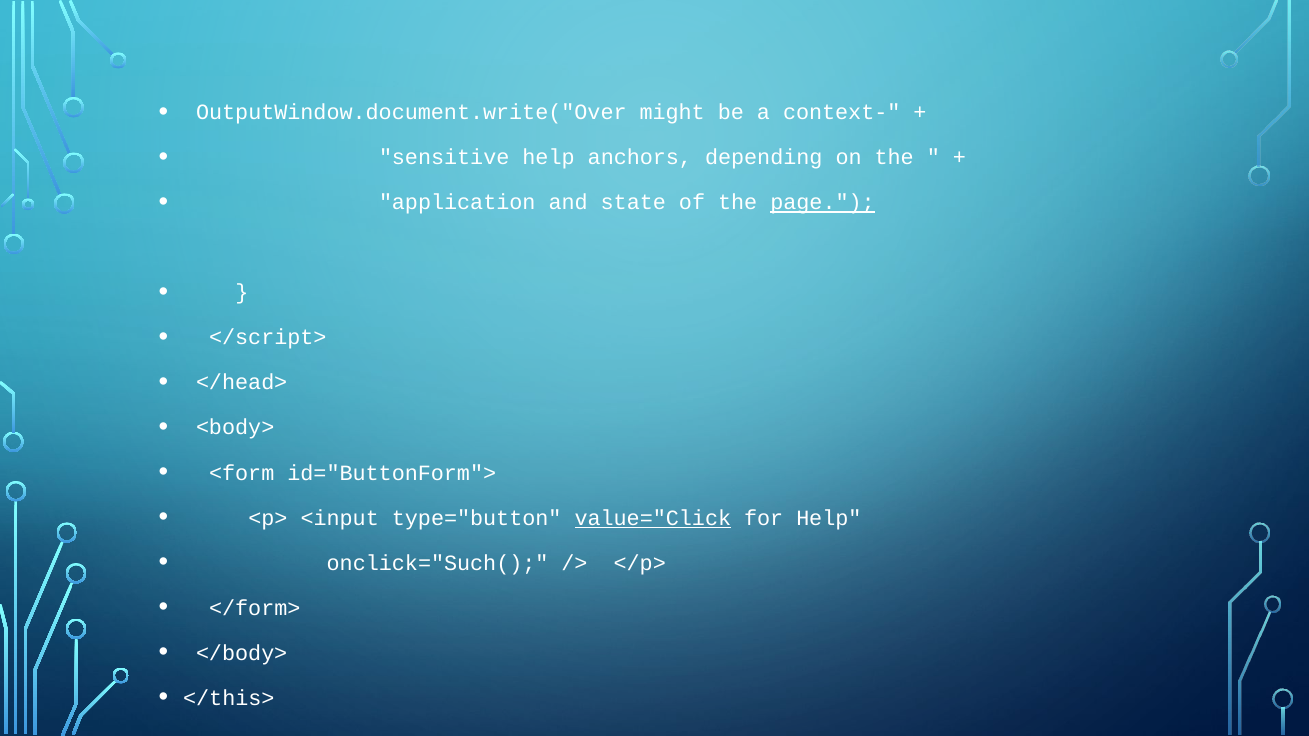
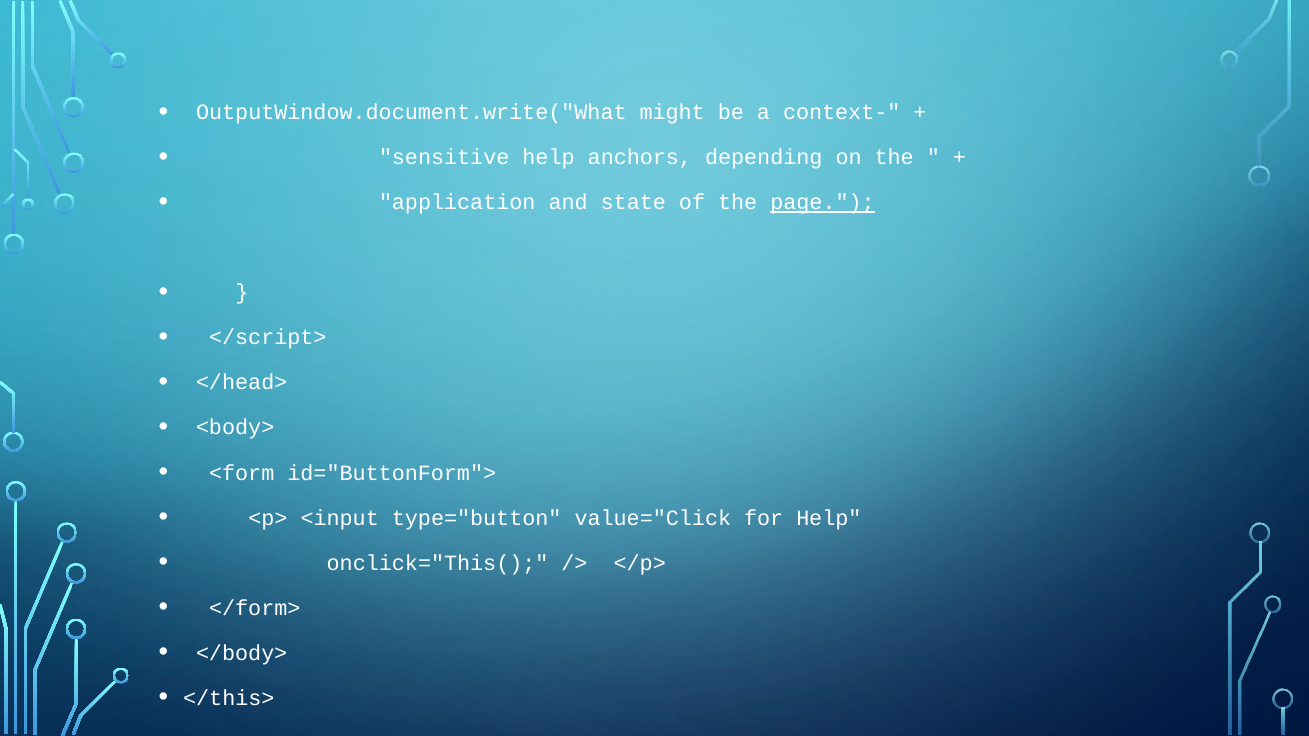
OutputWindow.document.write("Over: OutputWindow.document.write("Over -> OutputWindow.document.write("What (411, 113)
value="Click underline: present -> none (653, 518)
onclick="Such(: onclick="Such( -> onclick="This( (438, 563)
